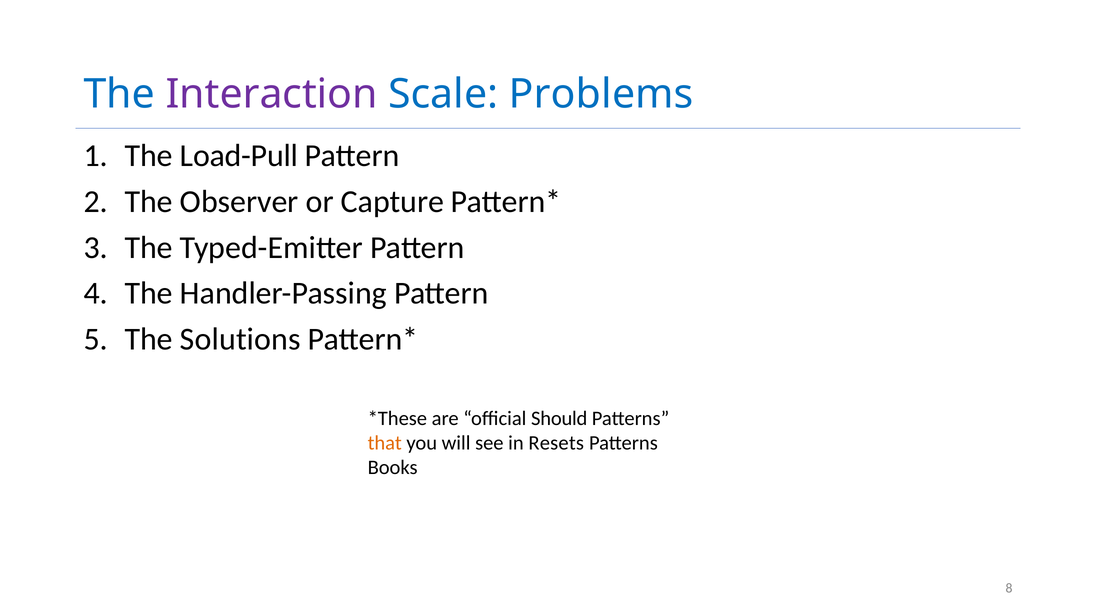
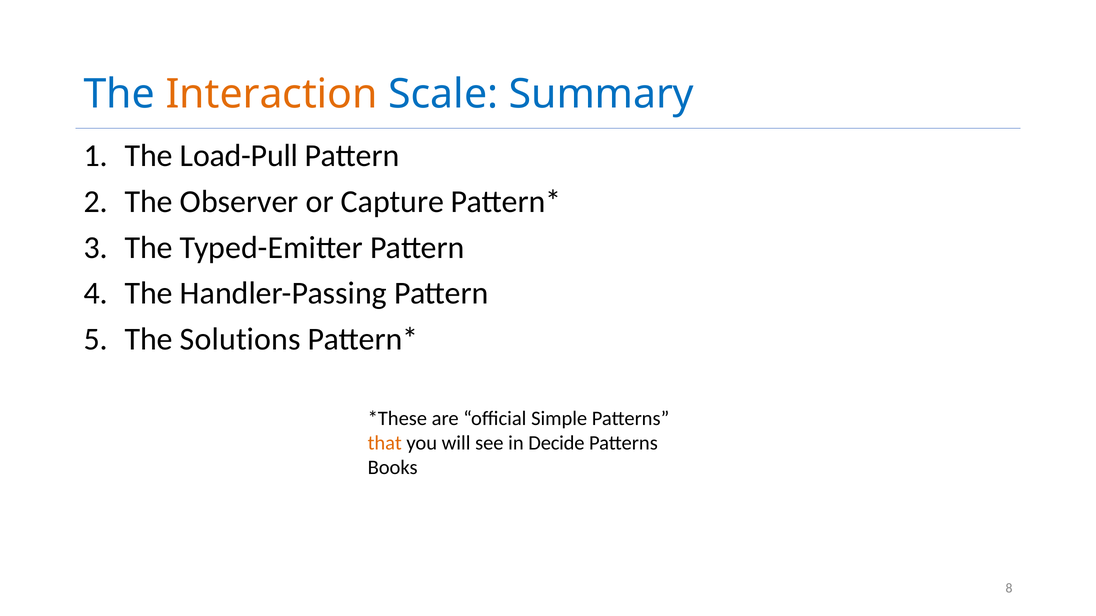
Interaction colour: purple -> orange (272, 94)
Problems: Problems -> Summary (601, 94)
Should: Should -> Simple (559, 419)
Resets: Resets -> Decide (556, 443)
